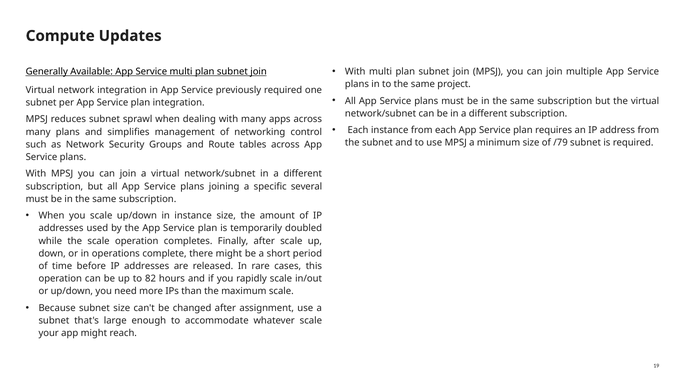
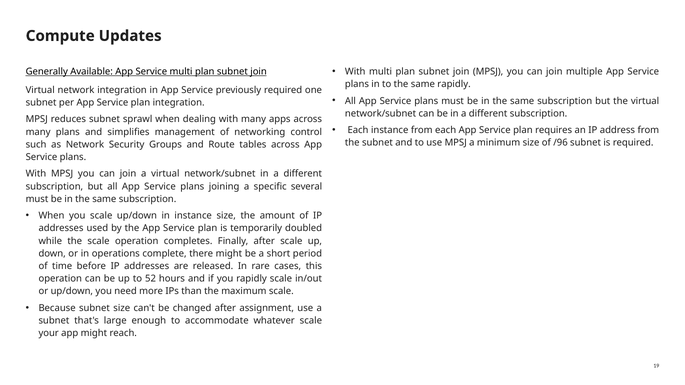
same project: project -> rapidly (454, 84)
/79: /79 -> /96 (561, 143)
82: 82 -> 52 (151, 279)
